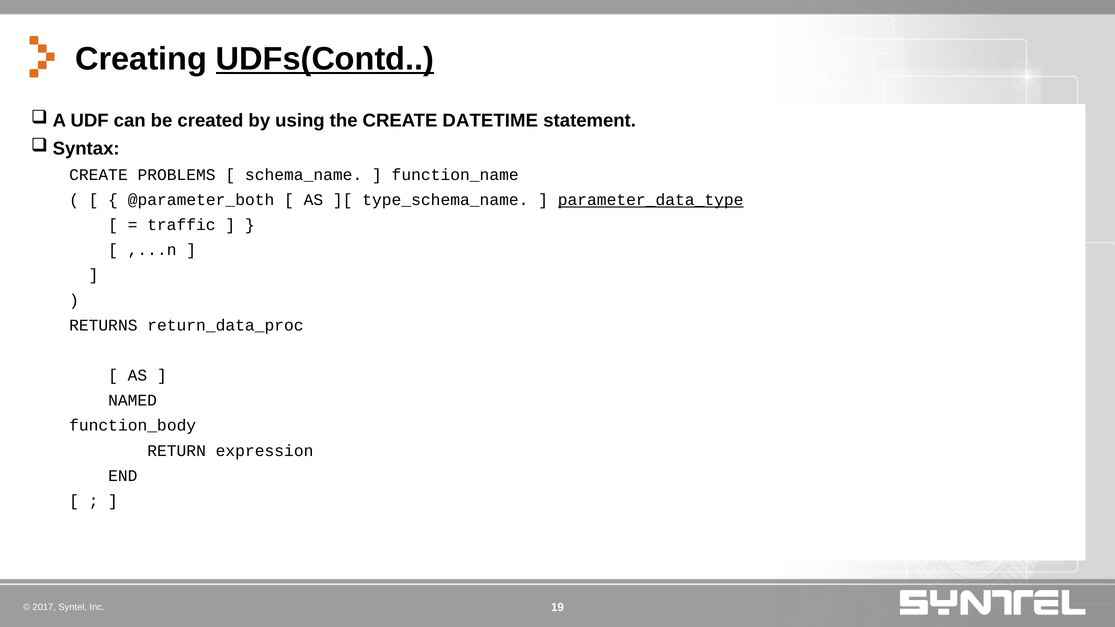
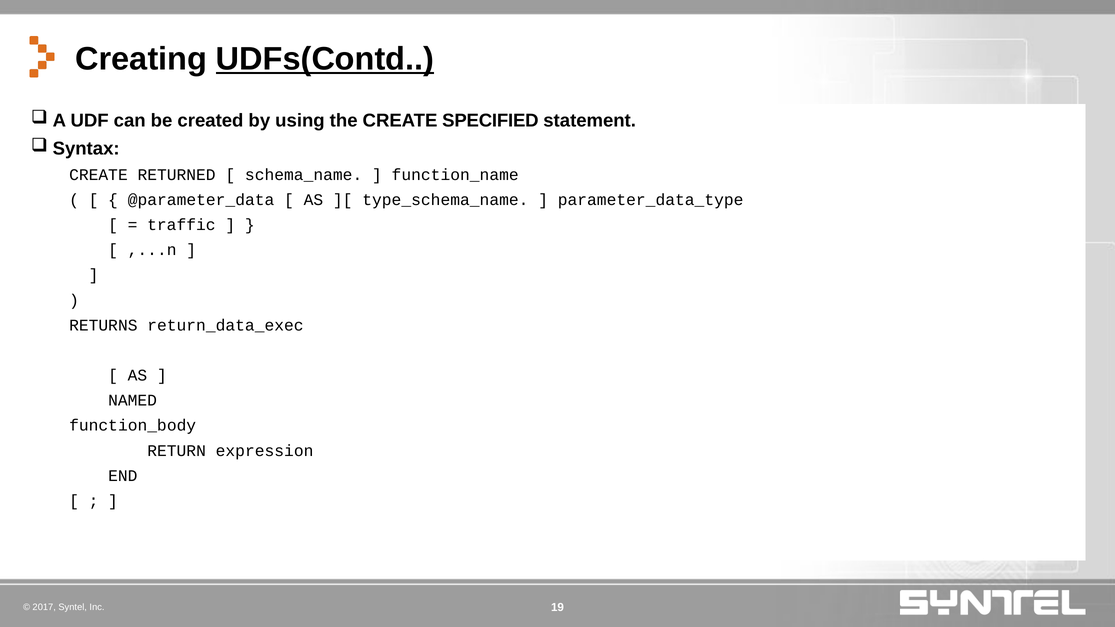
DATETIME: DATETIME -> SPECIFIED (490, 121)
PROBLEMS: PROBLEMS -> RETURNED (177, 175)
@parameter_both: @parameter_both -> @parameter_data (201, 200)
parameter_data_type underline: present -> none (651, 200)
return_data_proc: return_data_proc -> return_data_exec (225, 325)
